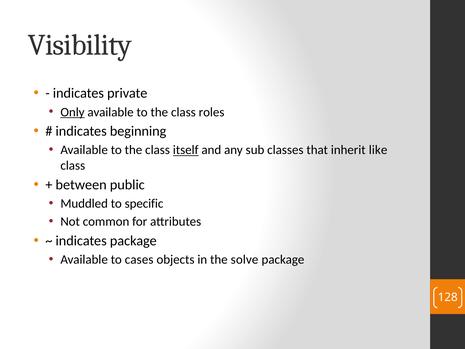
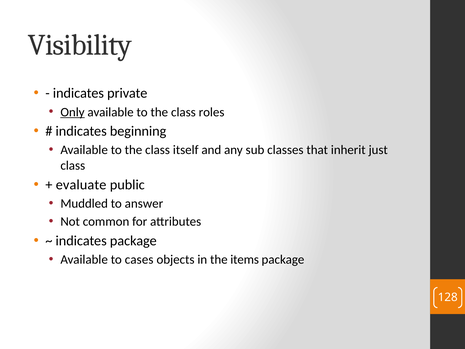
itself underline: present -> none (186, 150)
like: like -> just (378, 150)
between: between -> evaluate (81, 185)
specific: specific -> answer (144, 203)
solve: solve -> items (245, 259)
